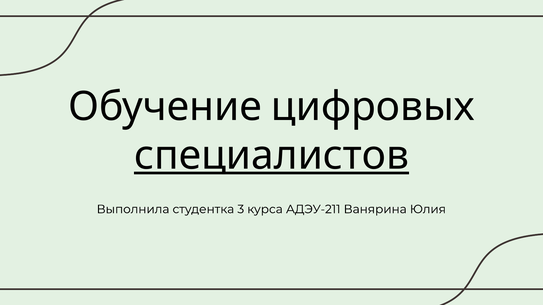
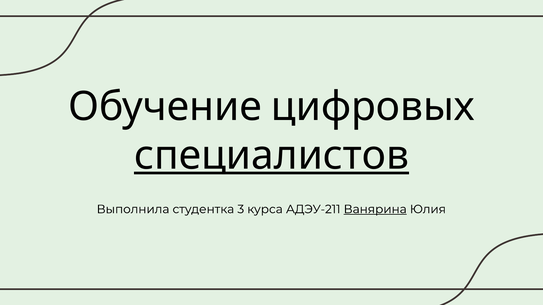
Ванярина underline: none -> present (375, 210)
